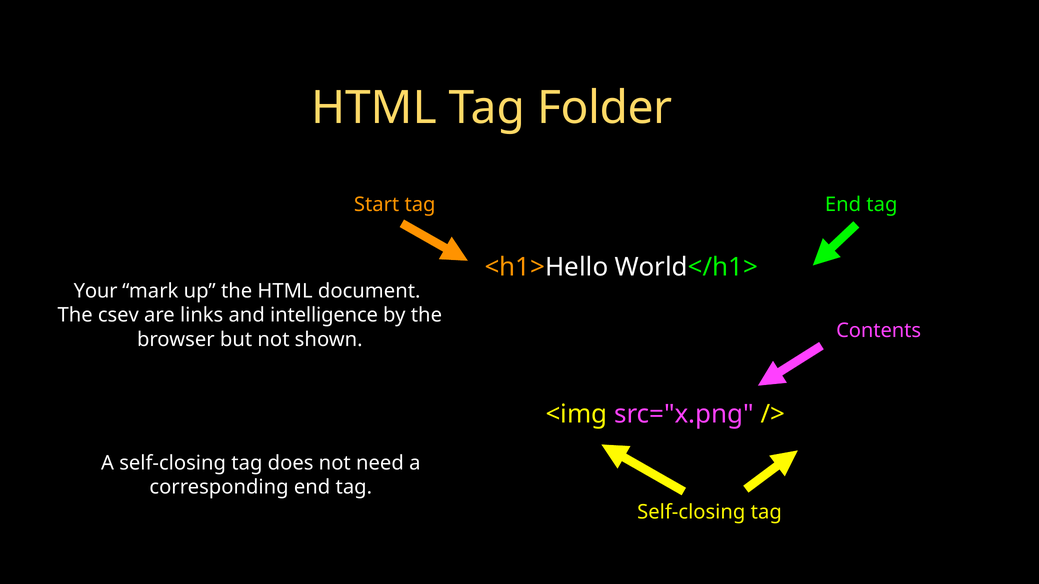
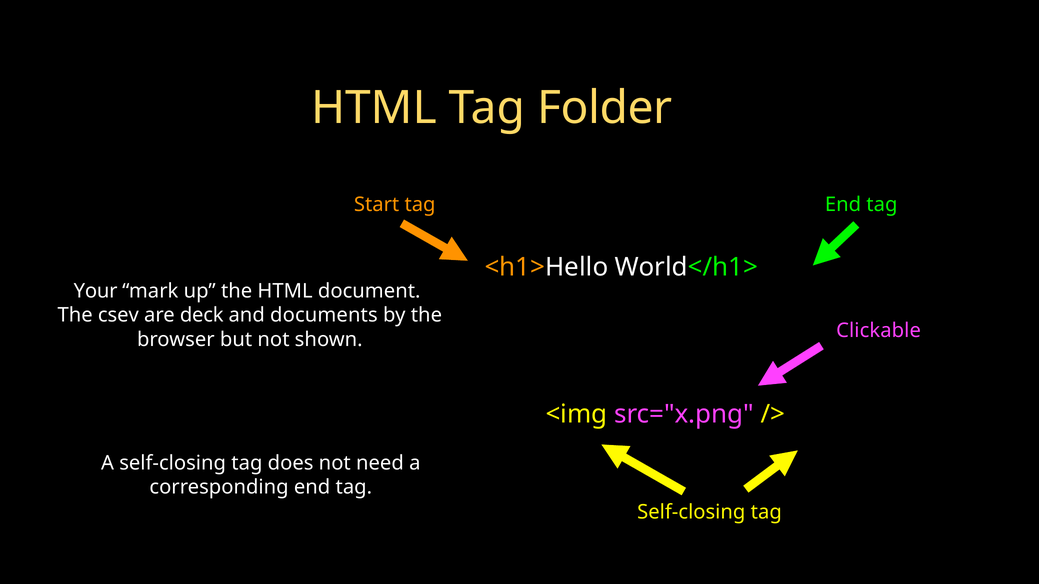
links: links -> deck (202, 315)
intelligence: intelligence -> documents (324, 315)
Contents: Contents -> Clickable (879, 331)
